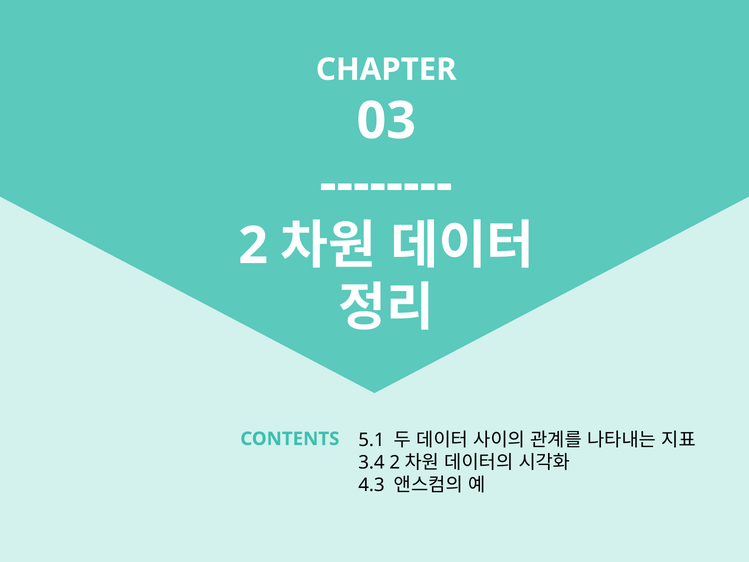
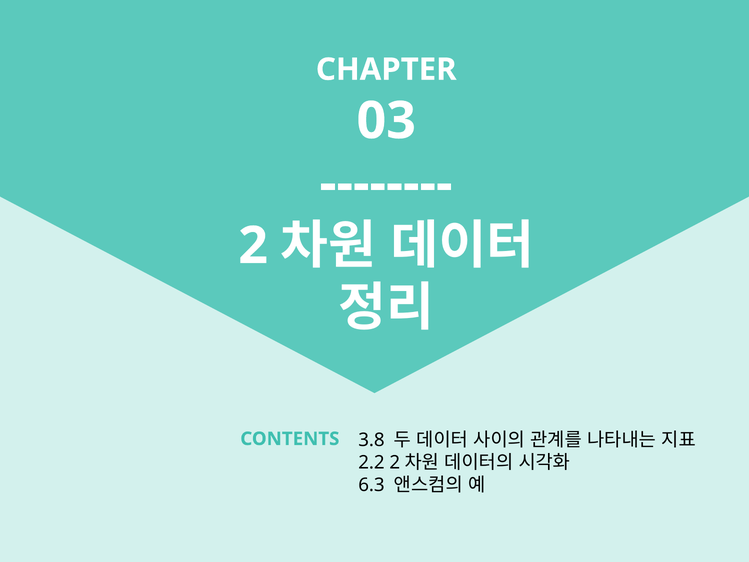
5.1: 5.1 -> 3.8 (371, 440)
3.4: 3.4 -> 2.2 (371, 462)
4.3: 4.3 -> 6.3 (371, 485)
